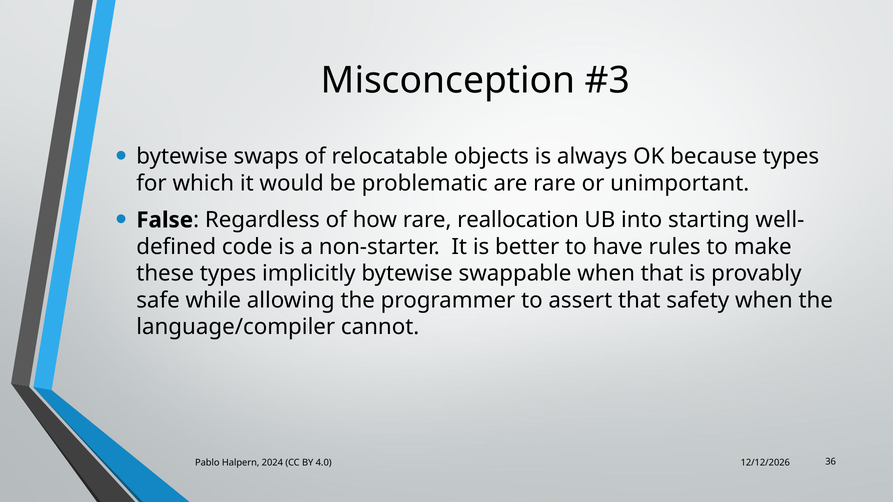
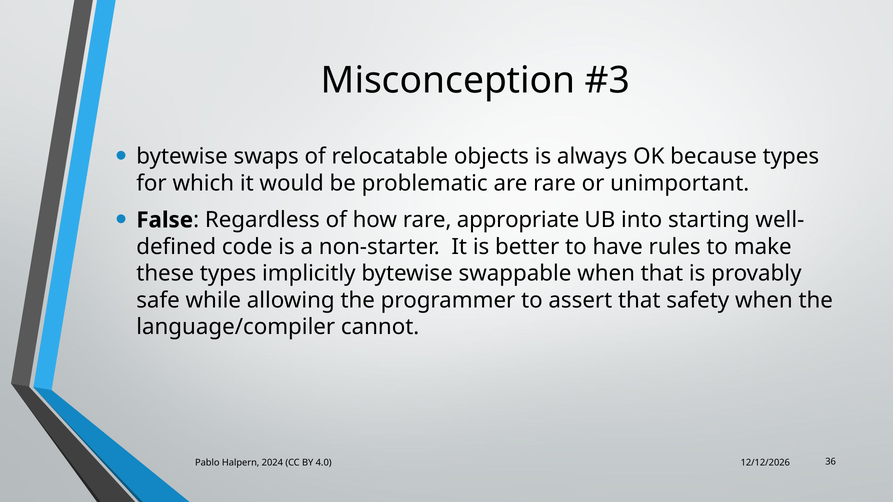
reallocation: reallocation -> appropriate (518, 220)
